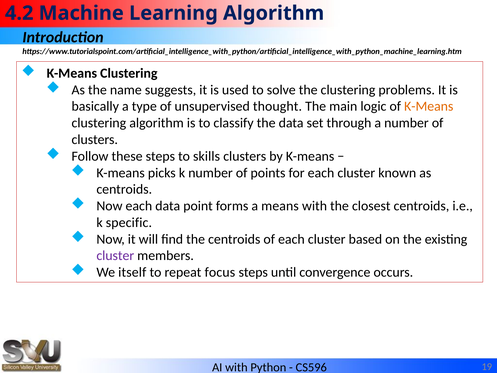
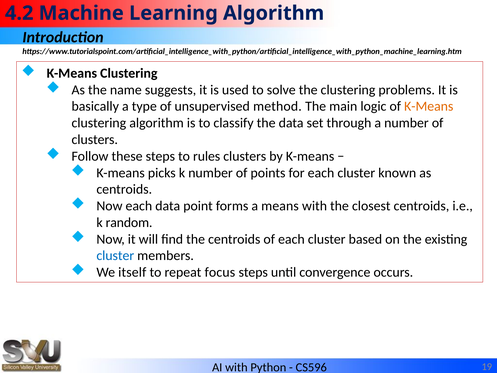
thought: thought -> method (277, 106)
skills: skills -> rules (207, 156)
specific: specific -> random (129, 222)
cluster colour: purple -> blue (115, 256)
